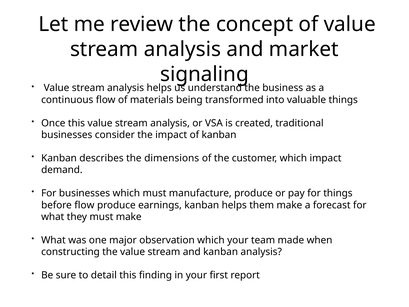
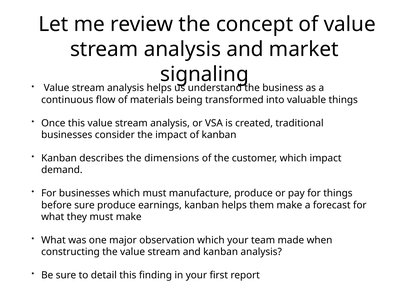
before flow: flow -> sure (84, 205)
